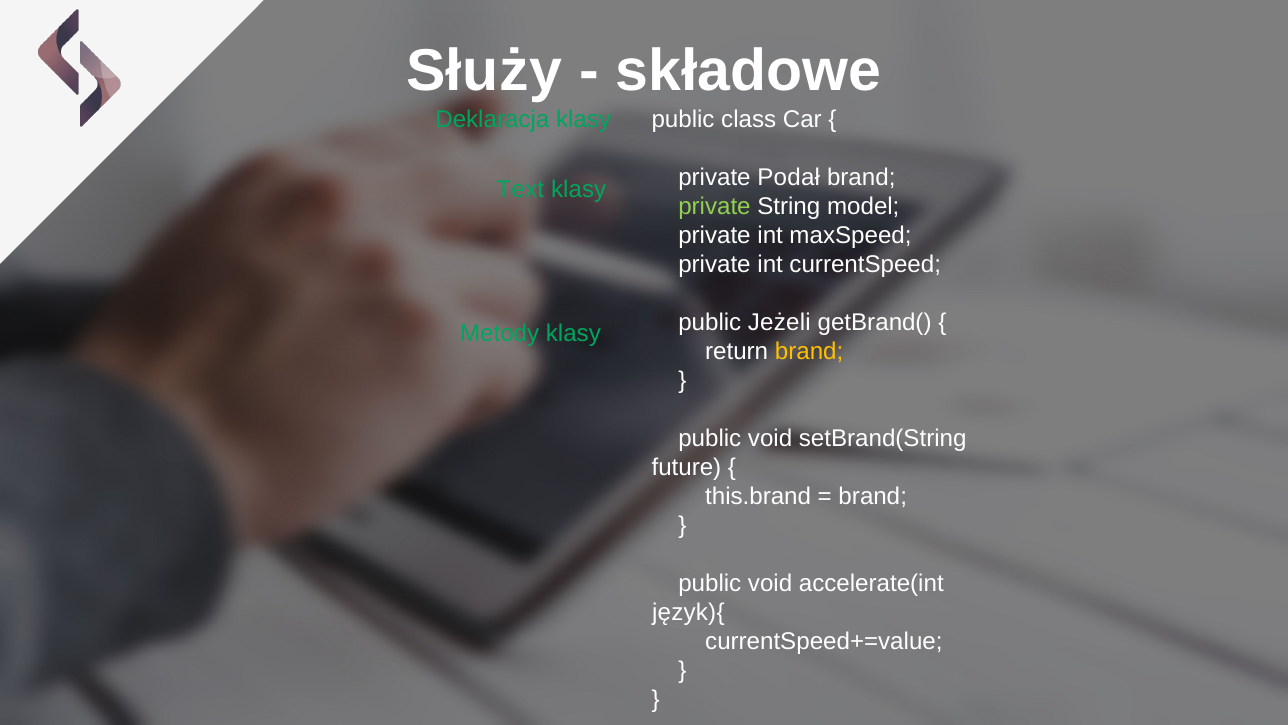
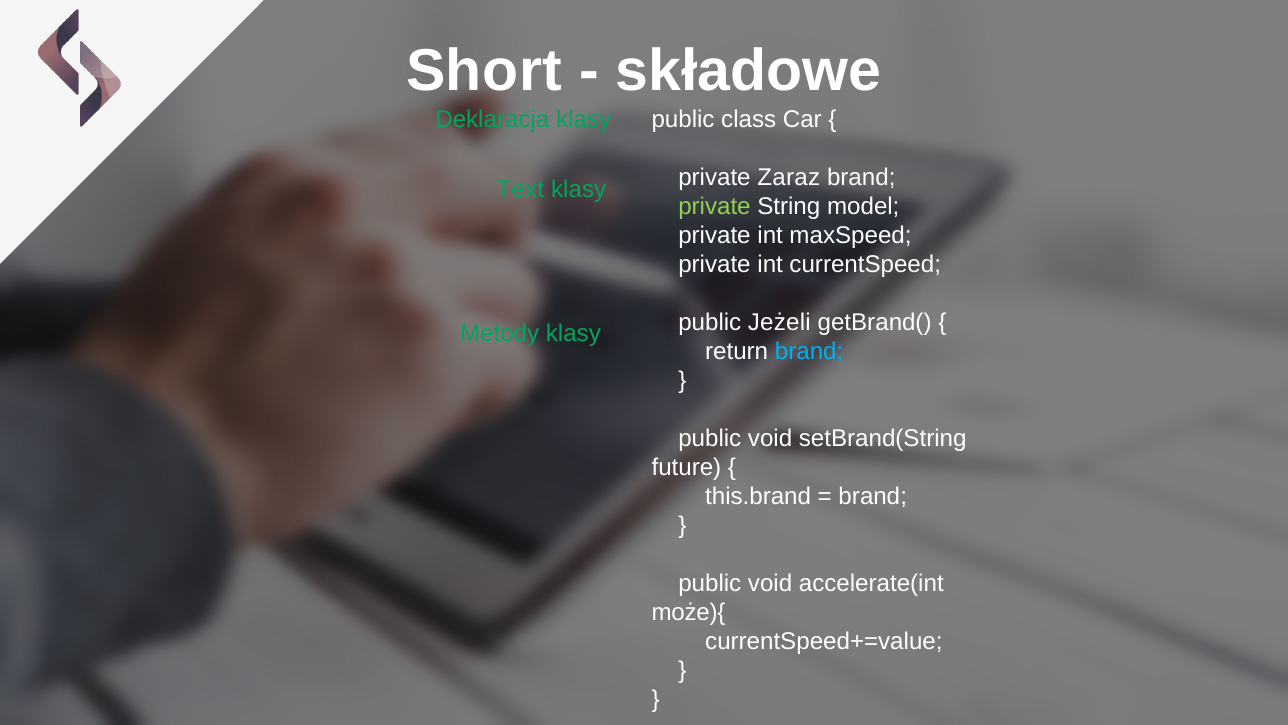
Służy: Służy -> Short (484, 71)
Podał: Podał -> Zaraz (789, 178)
brand colour: yellow -> light blue (809, 352)
język){: język){ -> może){ (689, 612)
